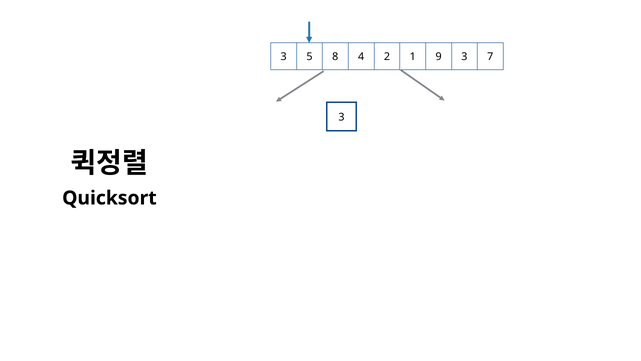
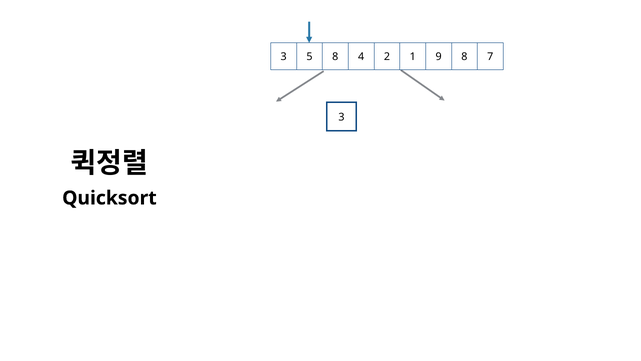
9 3: 3 -> 8 (464, 57)
